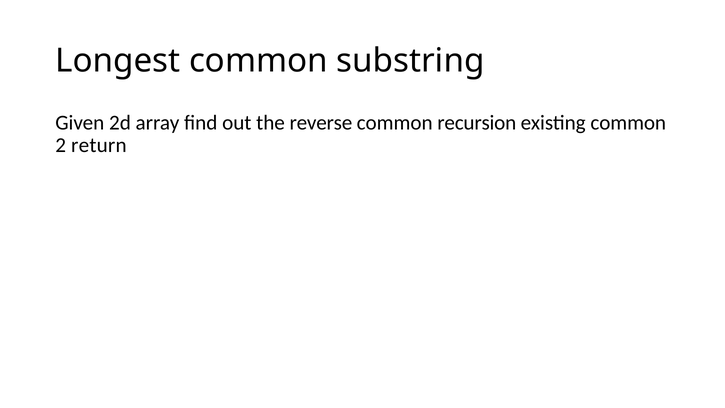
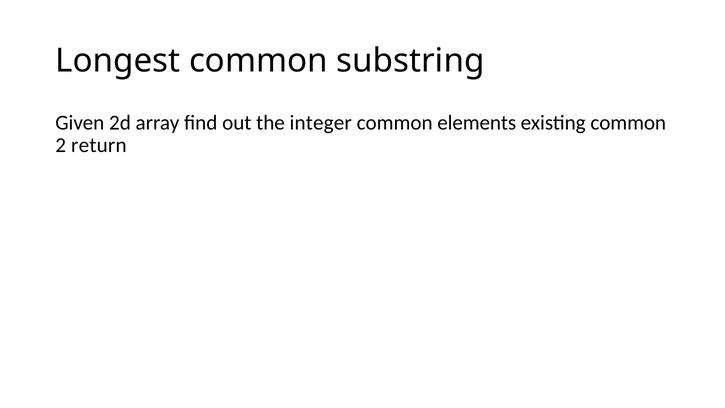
reverse: reverse -> integer (321, 123)
recursion: recursion -> elements (477, 123)
